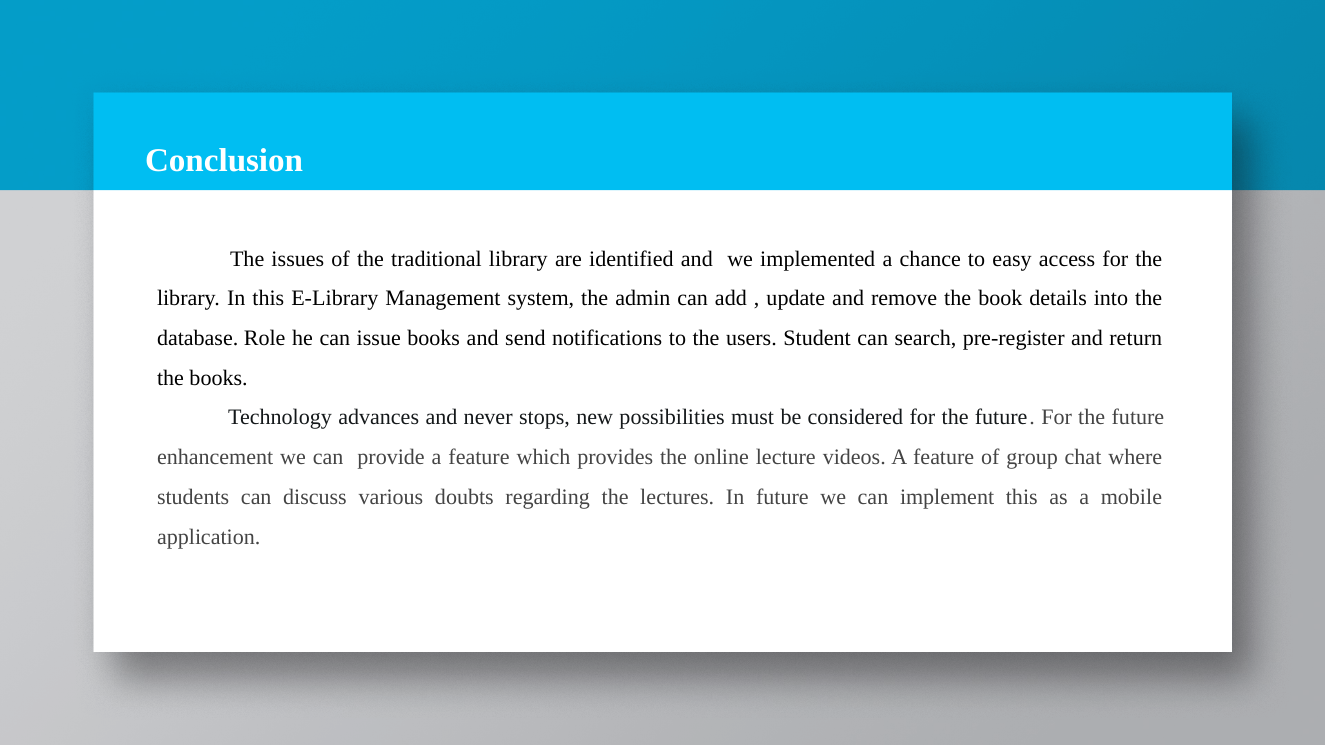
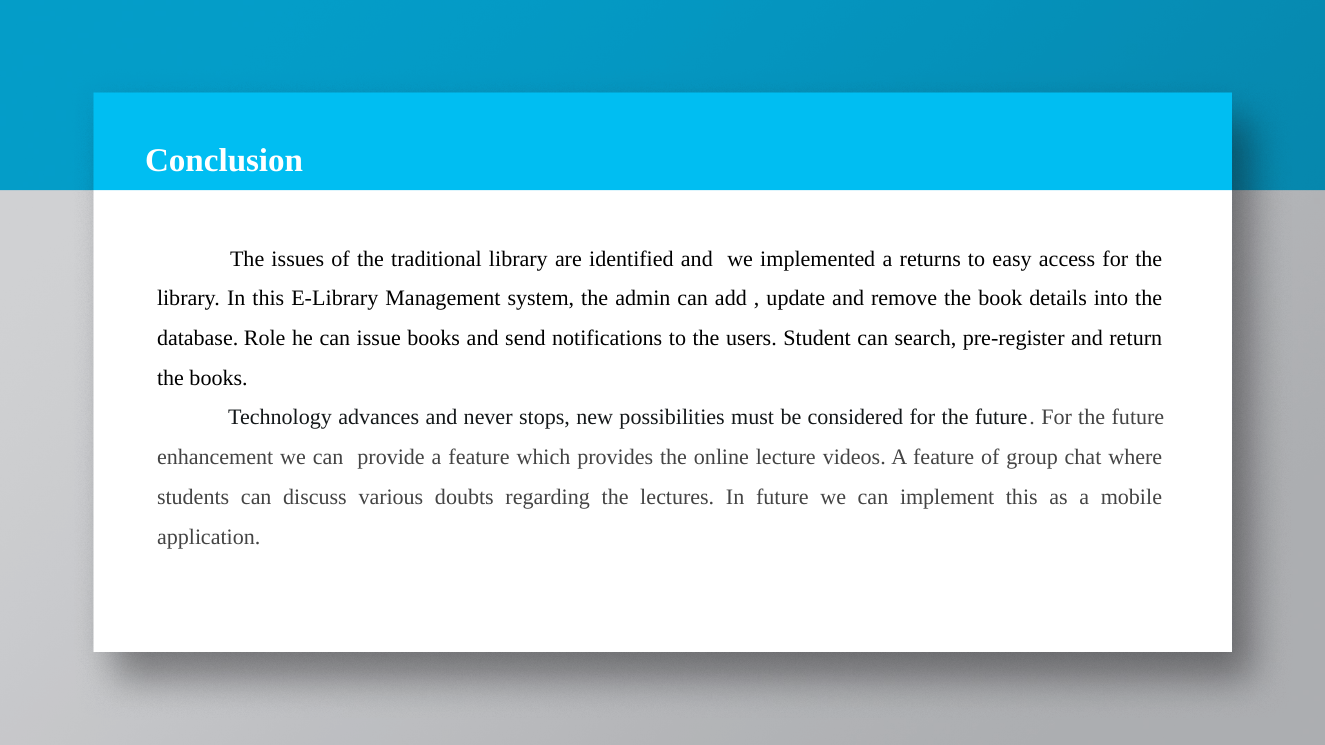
chance: chance -> returns (930, 259)
